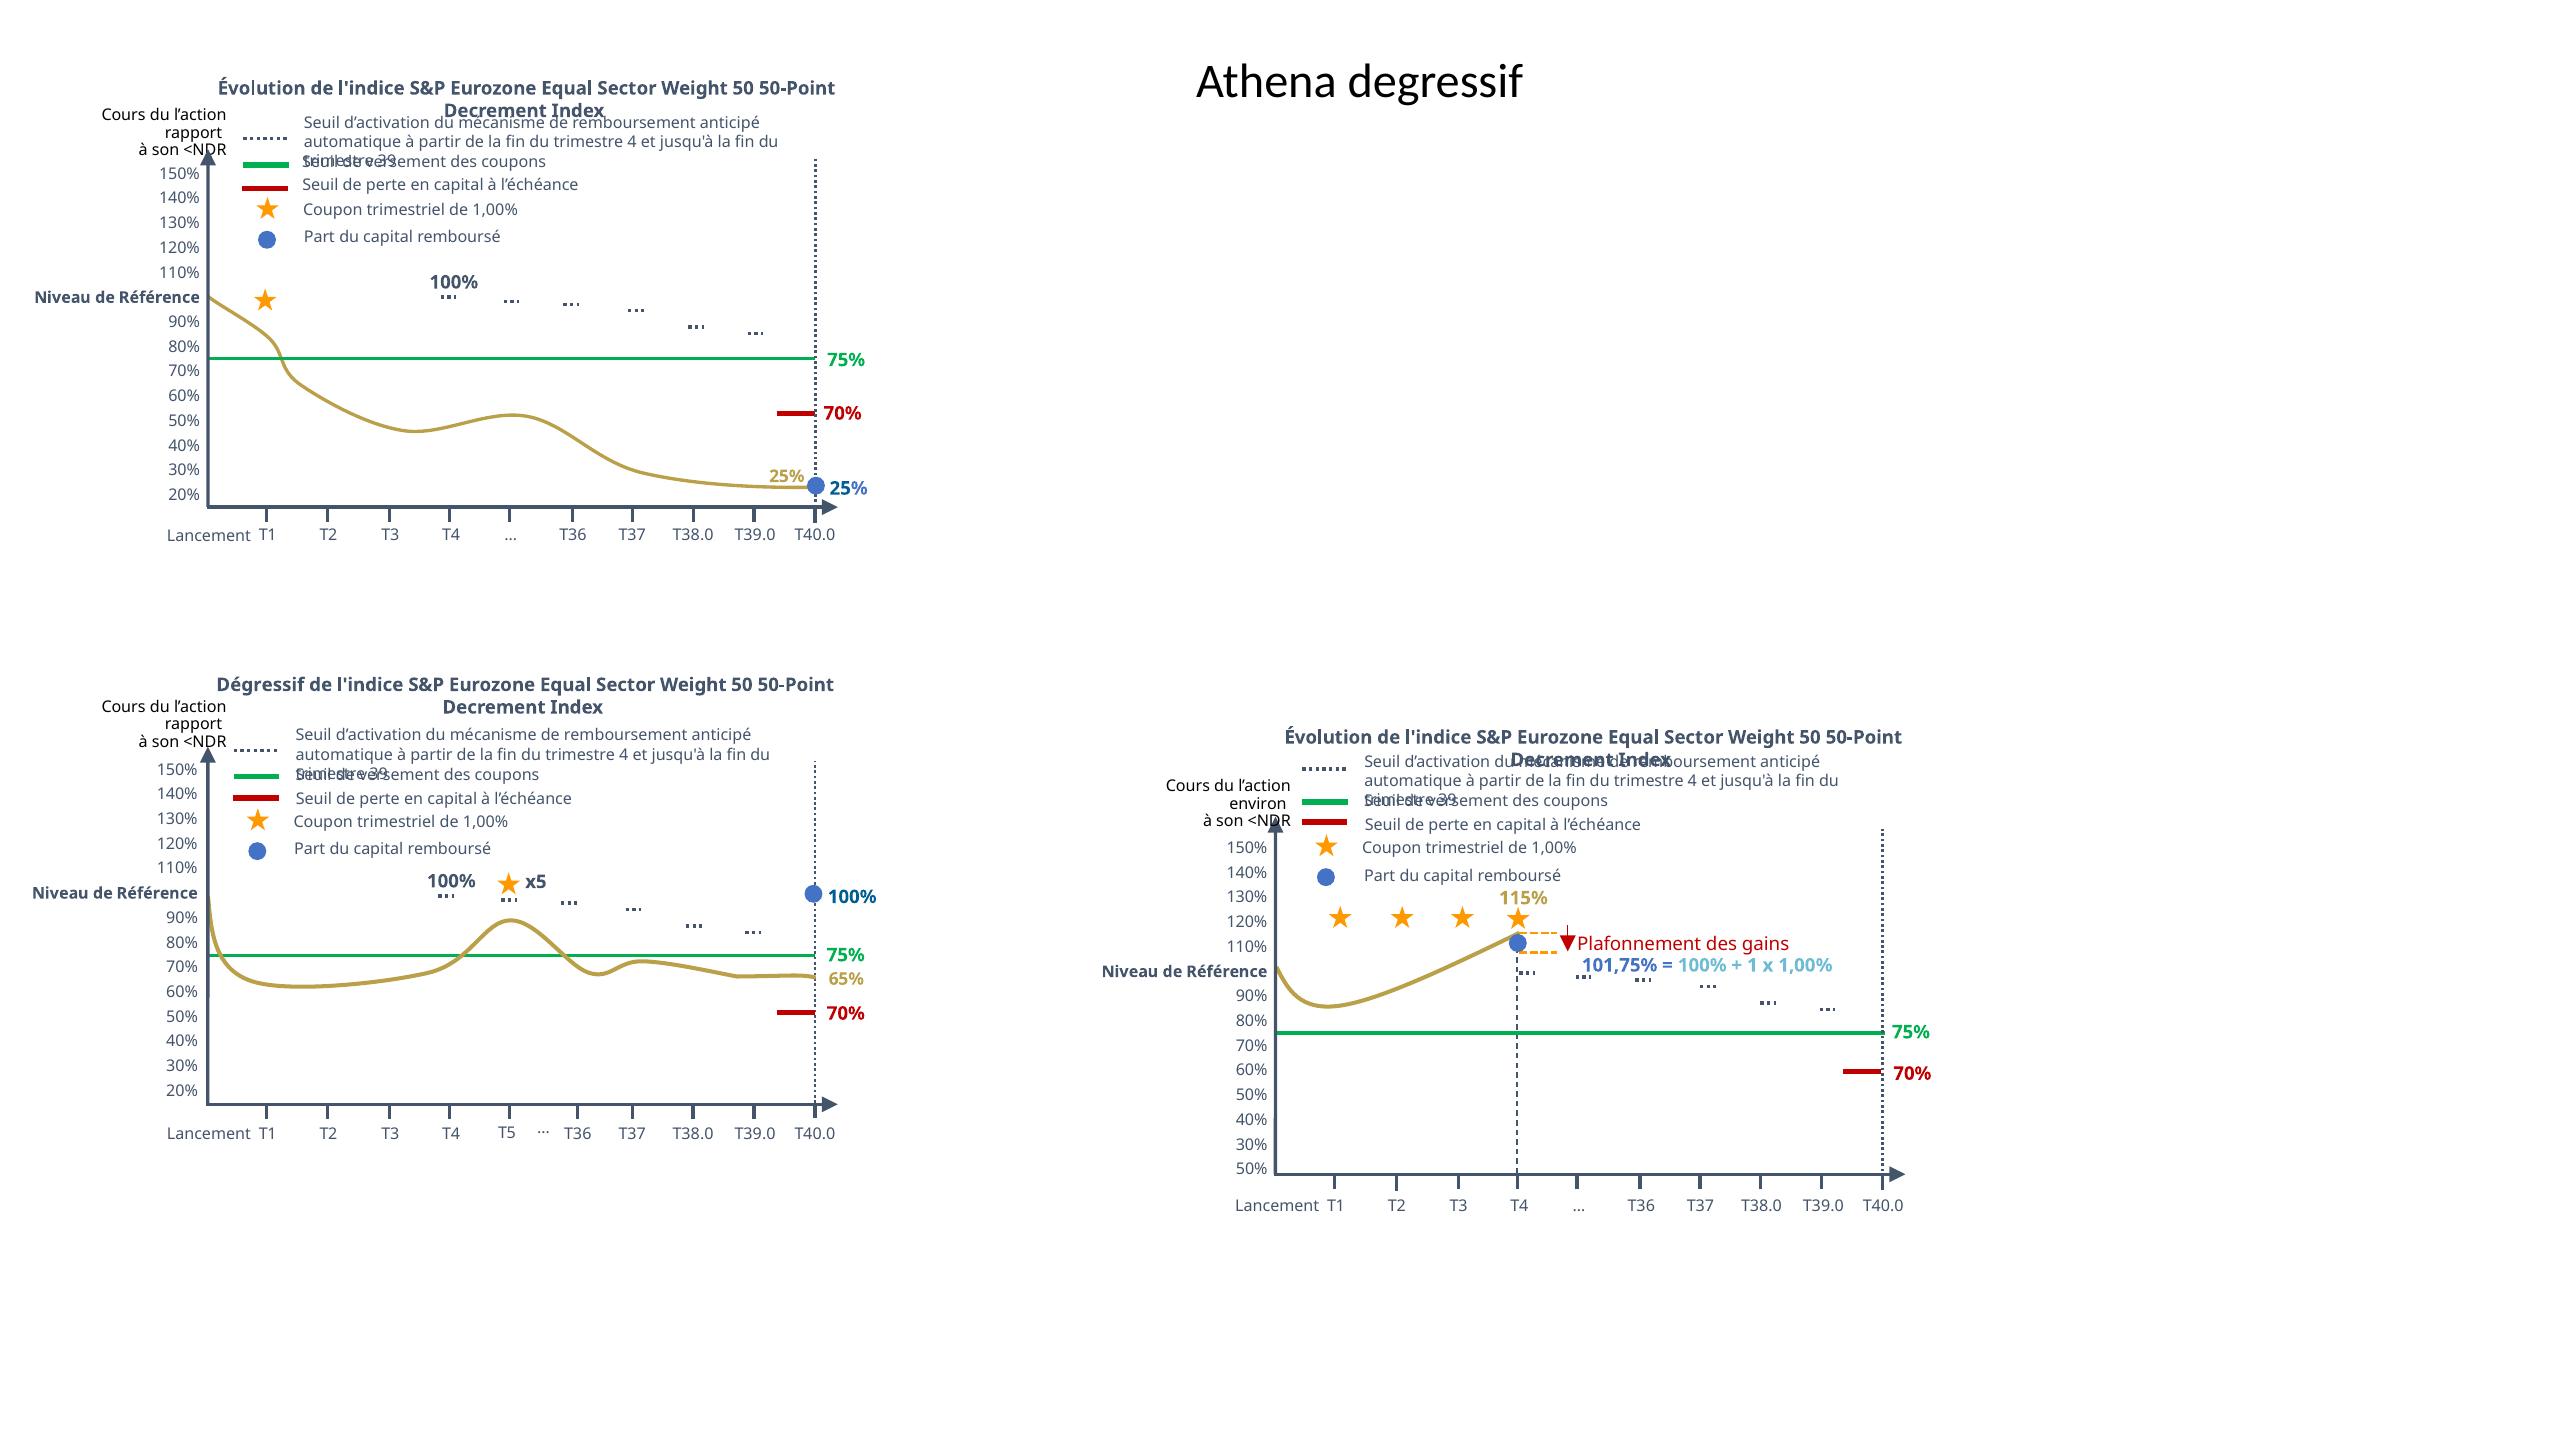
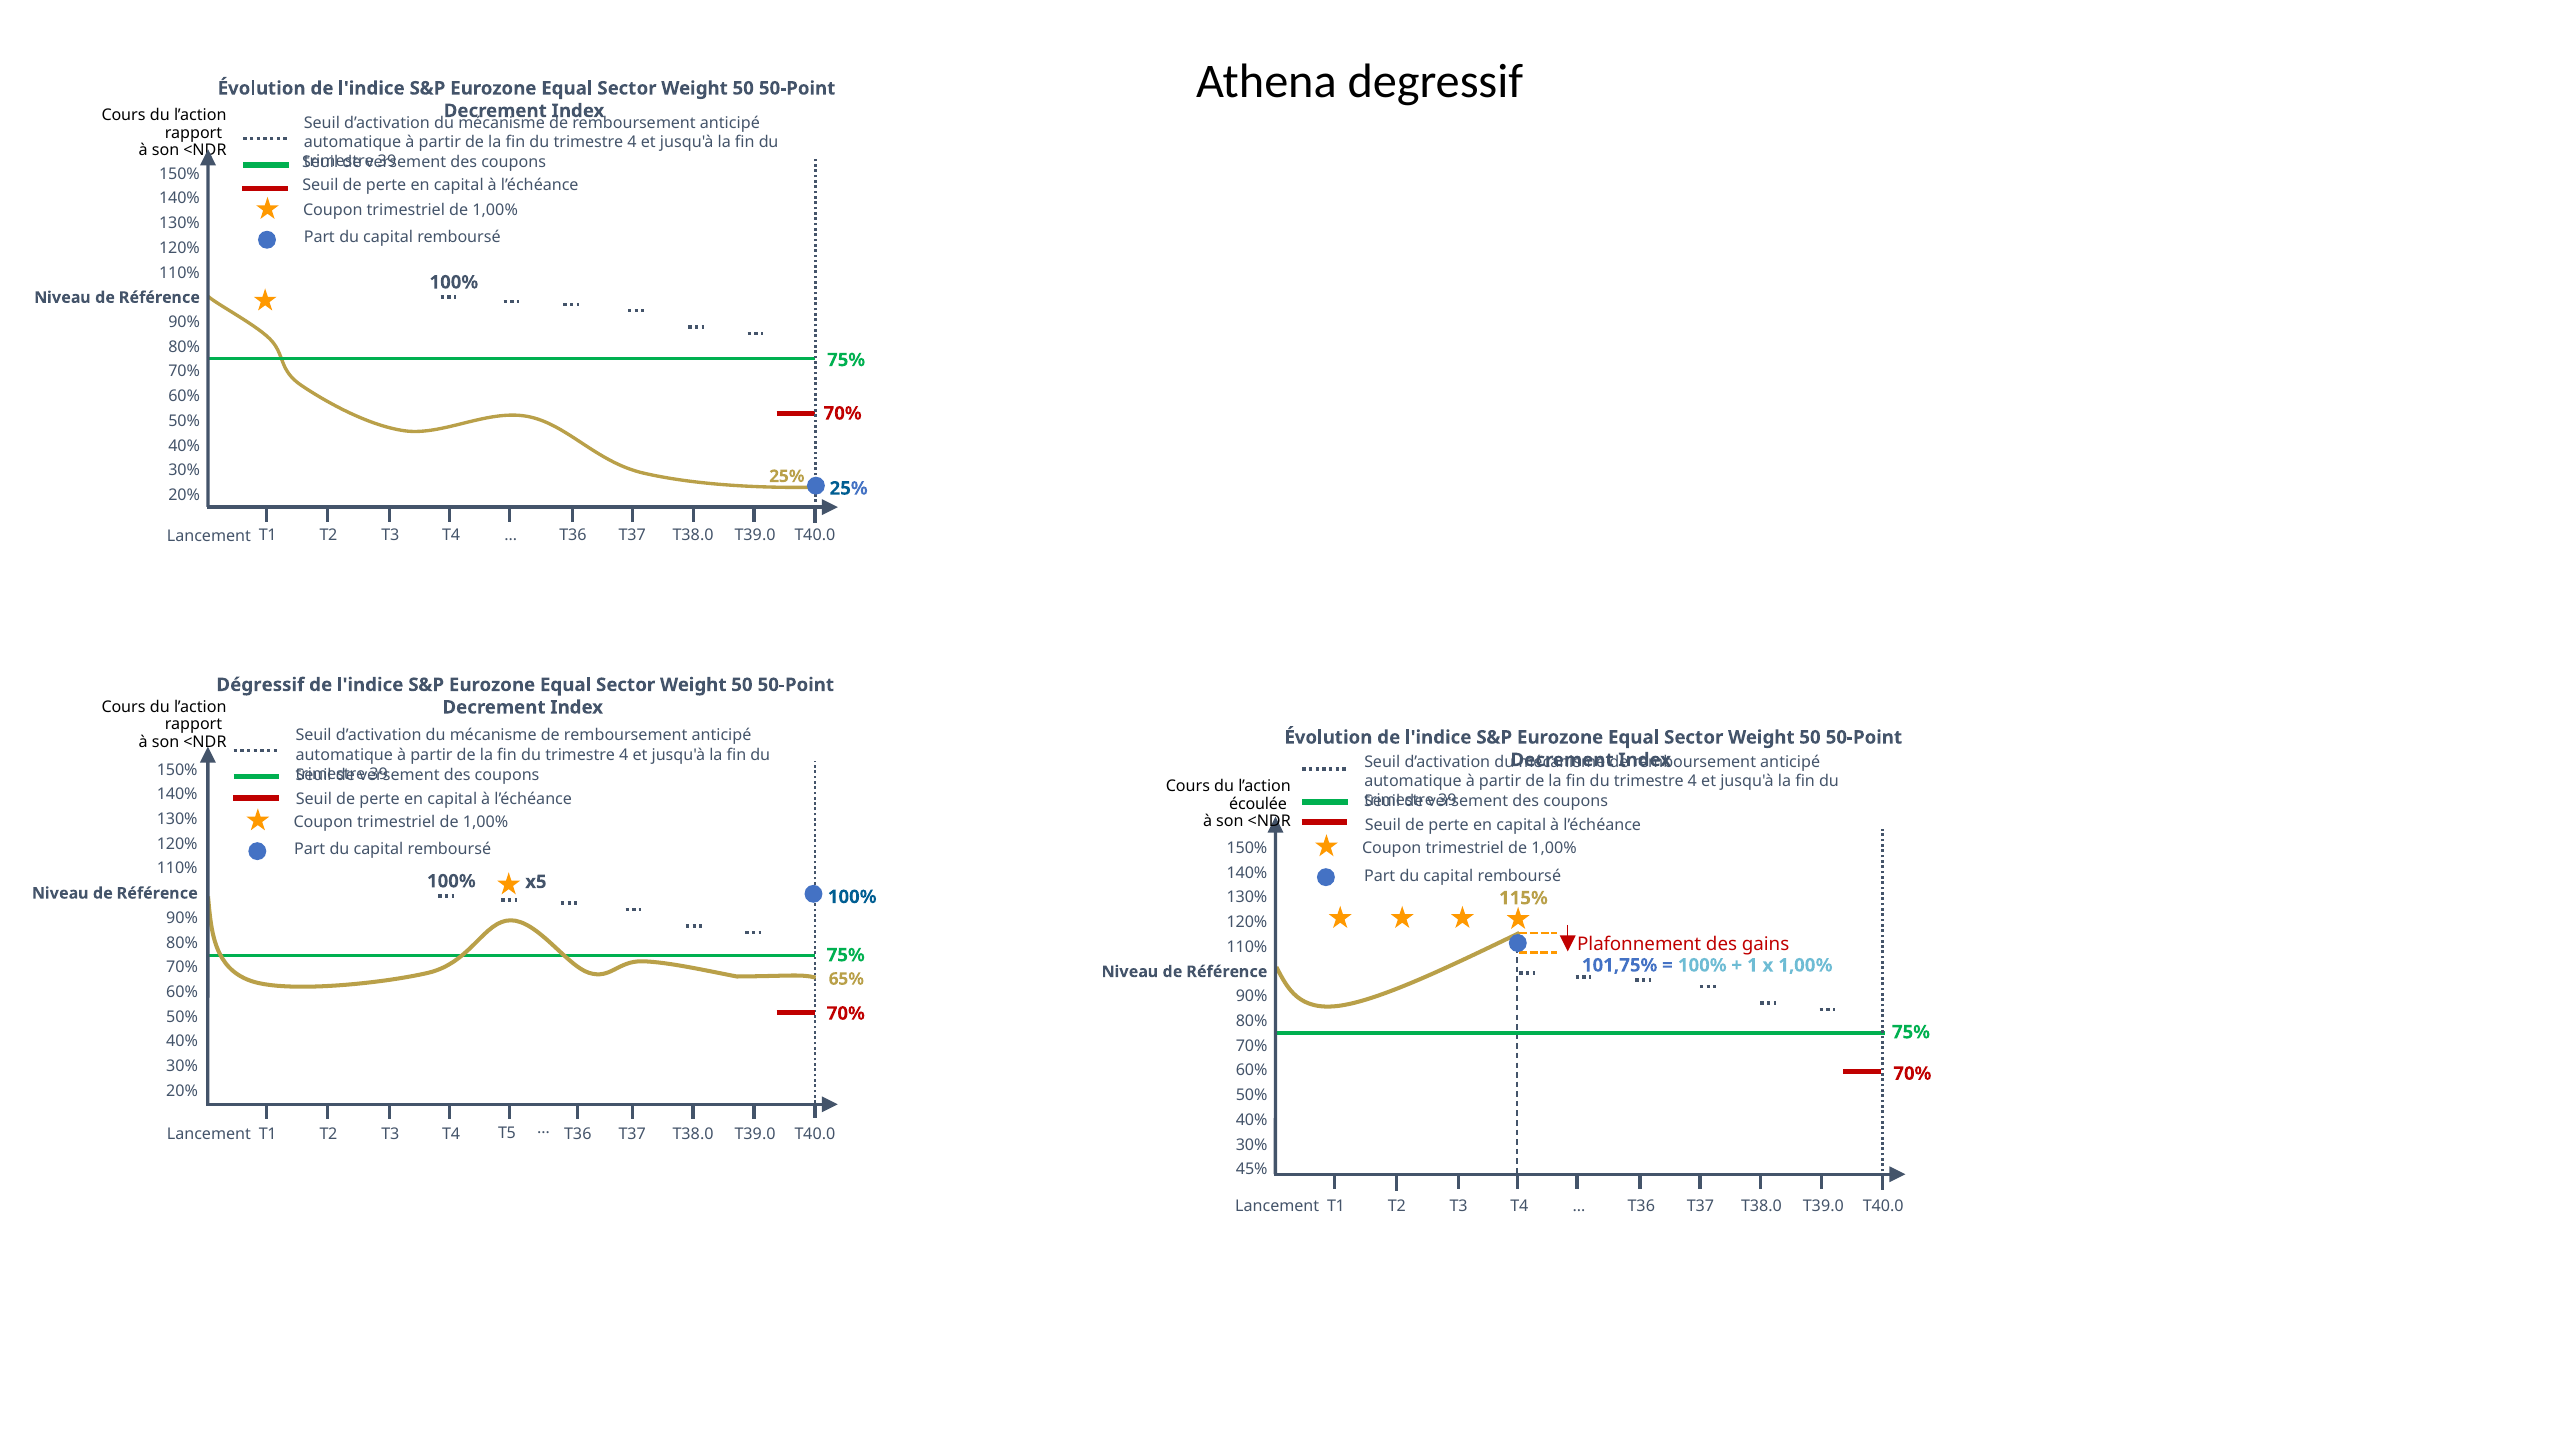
environ: environ -> écoulée (1258, 804)
50%: 50% -> 45% (1252, 1169)
